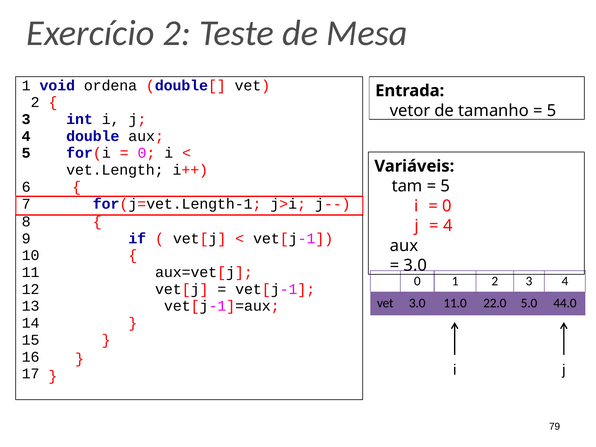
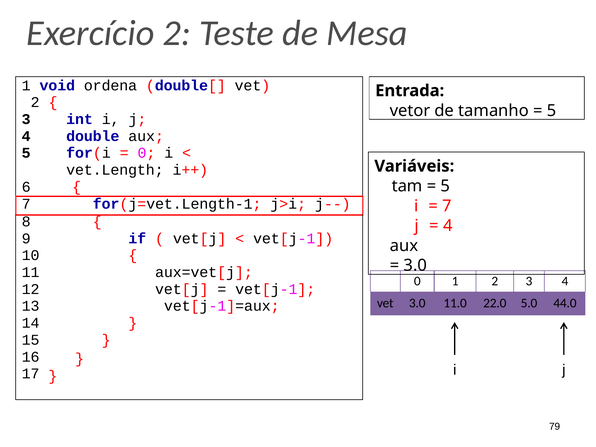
0: 0 -> 7 (447, 206)
